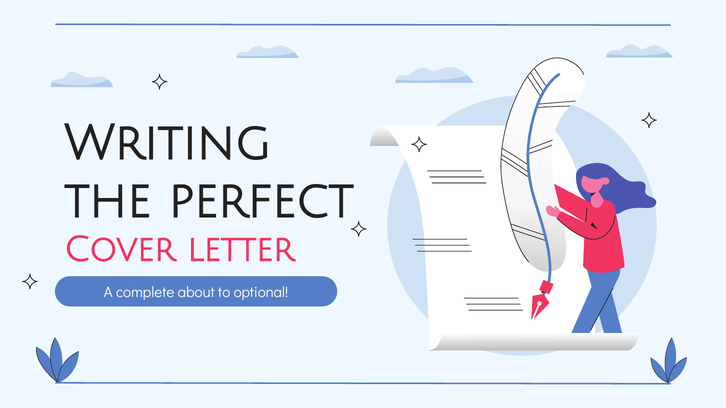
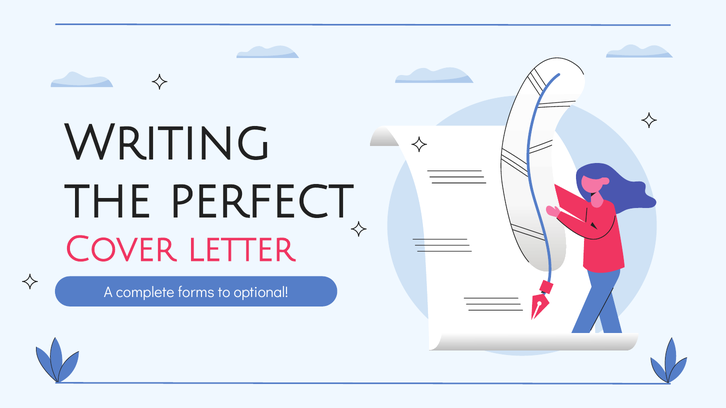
about: about -> forms (196, 293)
